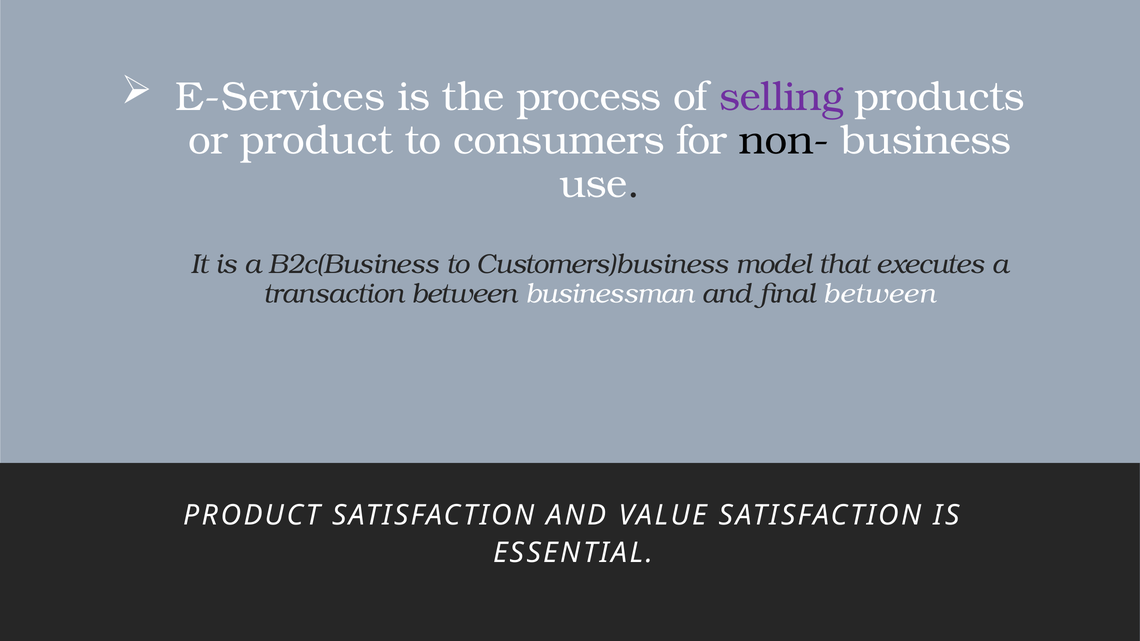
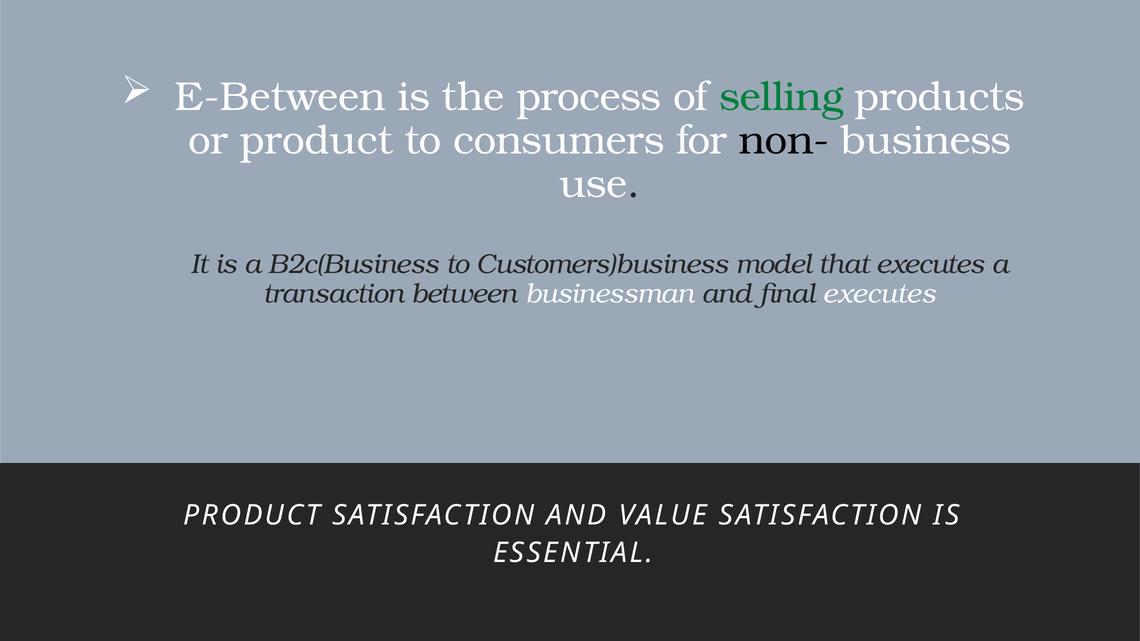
E-Services: E-Services -> E-Between (280, 97)
selling colour: purple -> green (781, 97)
final between: between -> executes (879, 294)
